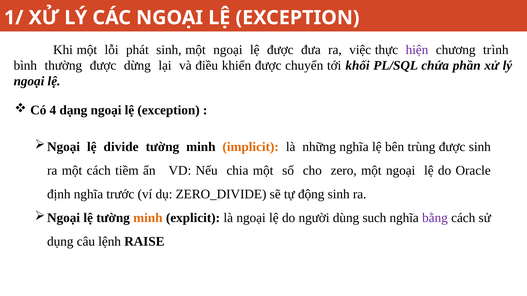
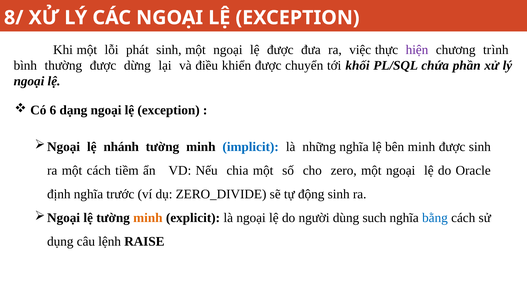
1/: 1/ -> 8/ (14, 18)
4: 4 -> 6 (53, 110)
divide: divide -> nhánh (121, 147)
implicit colour: orange -> blue (251, 147)
bên trùng: trùng -> minh (421, 147)
bằng colour: purple -> blue (435, 218)
